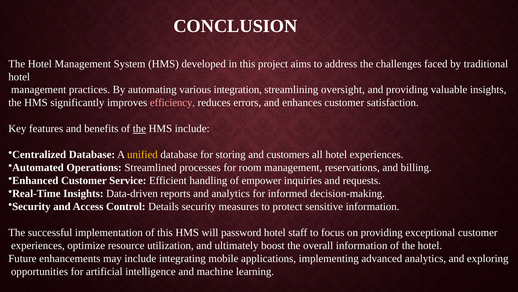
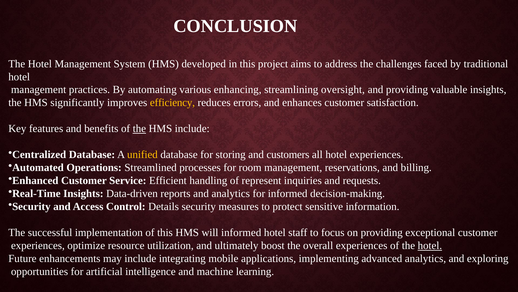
integration: integration -> enhancing (238, 90)
efficiency colour: pink -> yellow (173, 103)
empower: empower -> represent (261, 180)
will password: password -> informed (241, 232)
overall information: information -> experiences (362, 245)
hotel underline: none -> present (430, 245)
